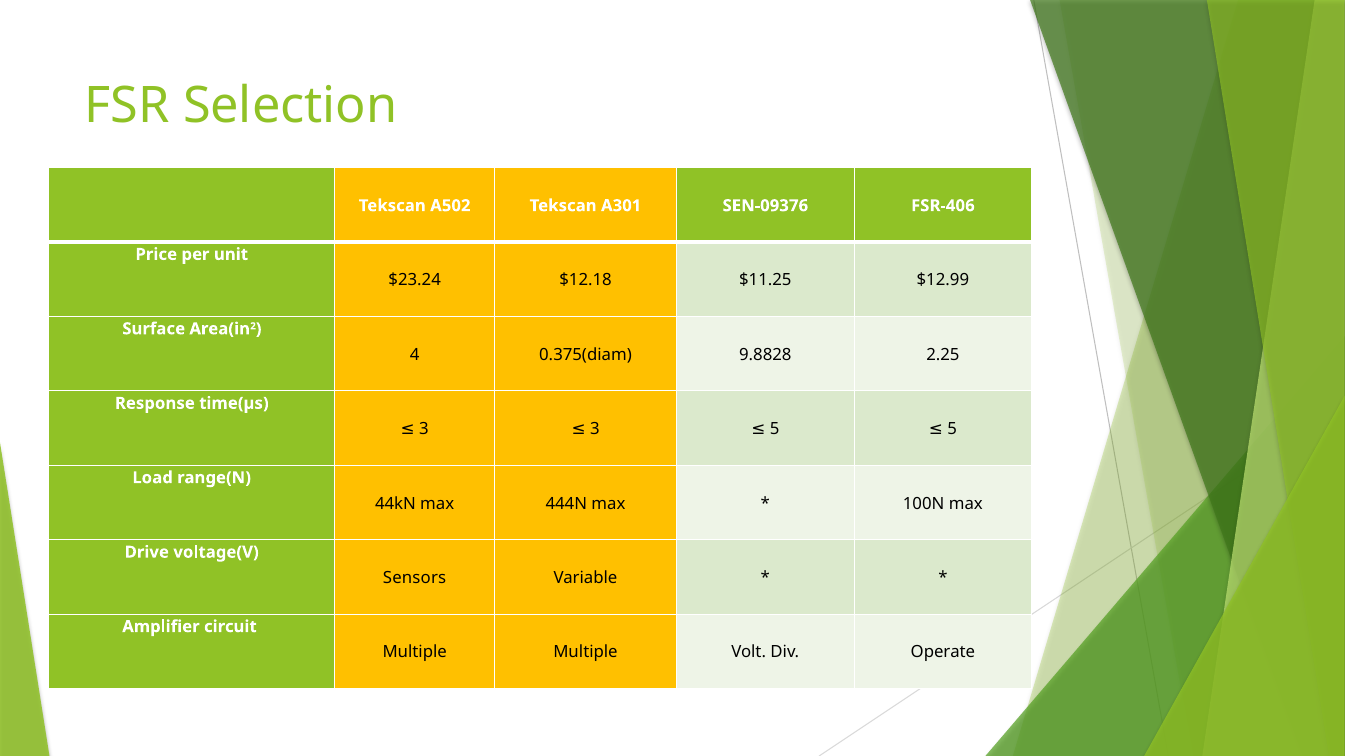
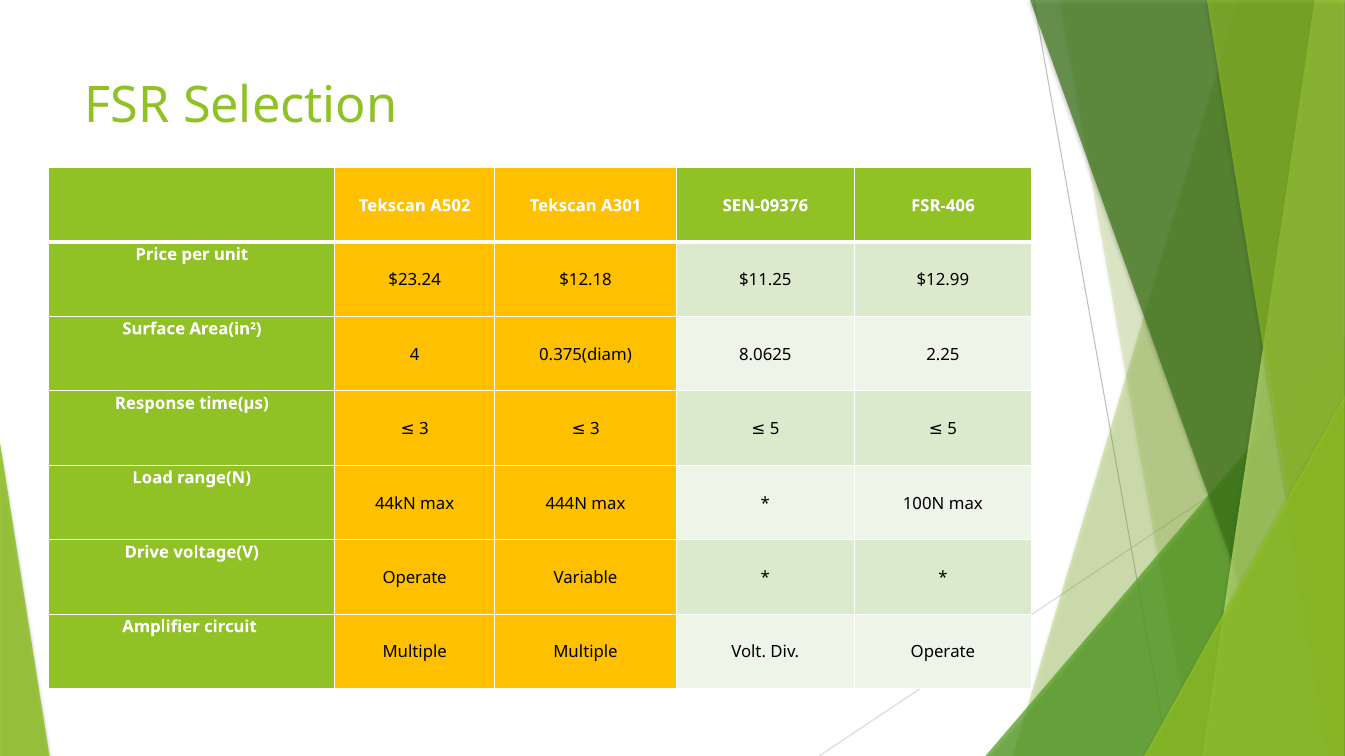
9.8828: 9.8828 -> 8.0625 (765, 355)
Sensors: Sensors -> Operate (415, 578)
